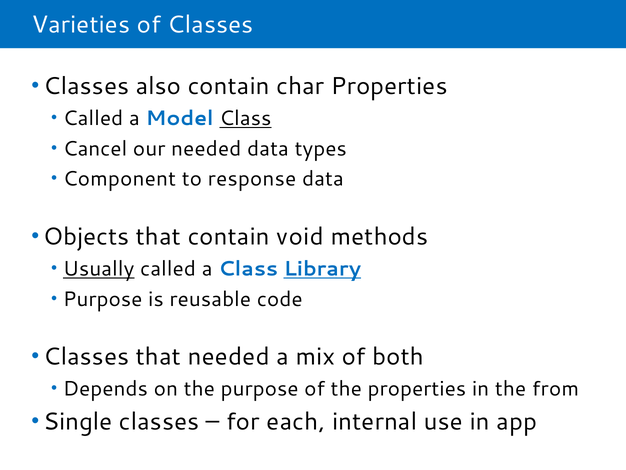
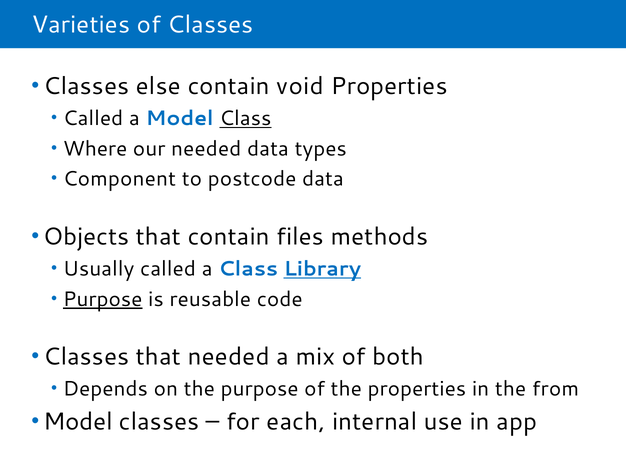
also: also -> else (158, 86)
char: char -> void (300, 86)
Cancel: Cancel -> Where (95, 149)
response: response -> postcode (252, 179)
void: void -> files (300, 237)
Usually underline: present -> none (99, 269)
Purpose underline: none -> present (103, 299)
Single: Single -> Model (78, 421)
